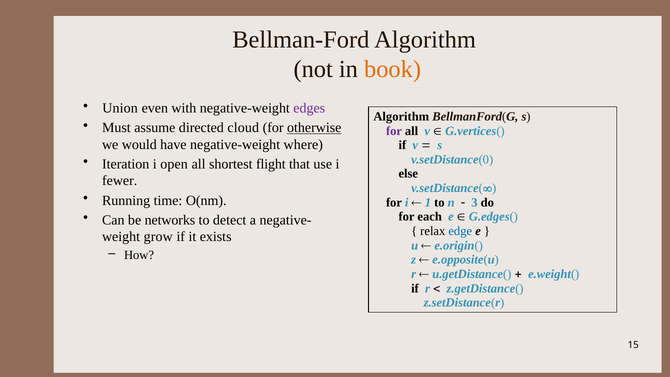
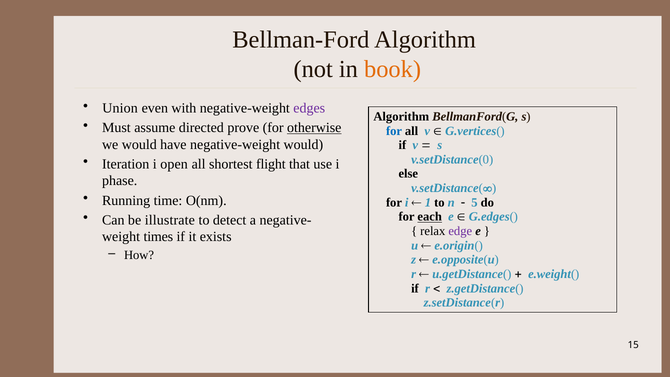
cloud: cloud -> prove (243, 128)
for colour: purple -> blue (394, 131)
negative-weight where: where -> would (303, 144)
fewer: fewer -> phase (120, 181)
3: 3 -> 5 (474, 202)
each underline: none -> present (430, 217)
networks: networks -> illustrate (170, 220)
edge colour: blue -> purple (460, 231)
grow: grow -> times (158, 237)
